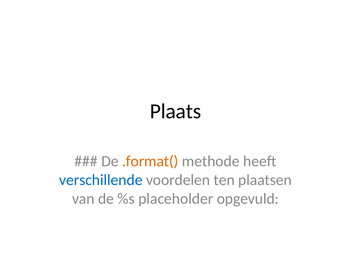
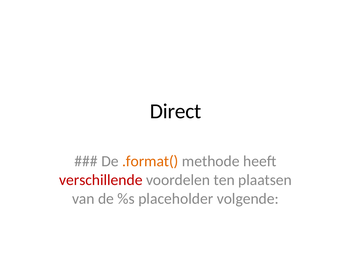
Plaats: Plaats -> Direct (176, 111)
verschillende colour: blue -> red (101, 180)
opgevuld: opgevuld -> volgende (248, 199)
